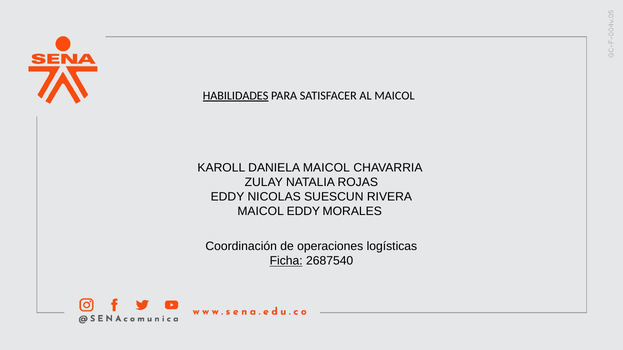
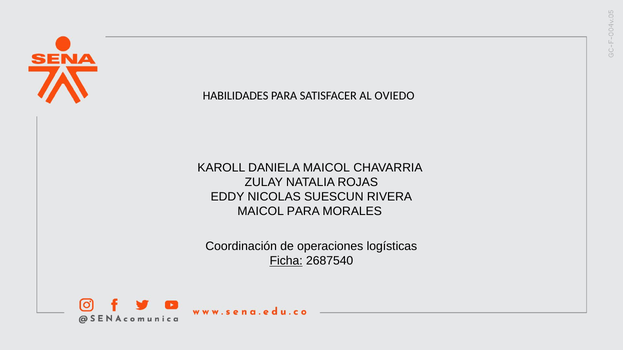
HABILIDADES underline: present -> none (236, 96)
AL MAICOL: MAICOL -> OVIEDO (394, 96)
MAICOL EDDY: EDDY -> PARA (303, 212)
